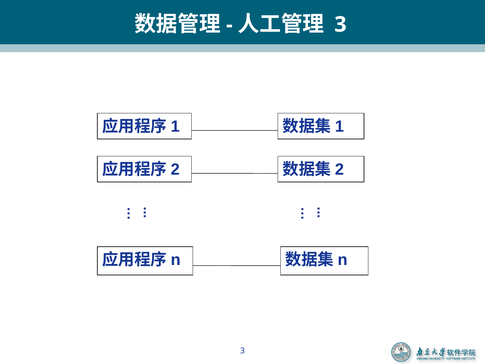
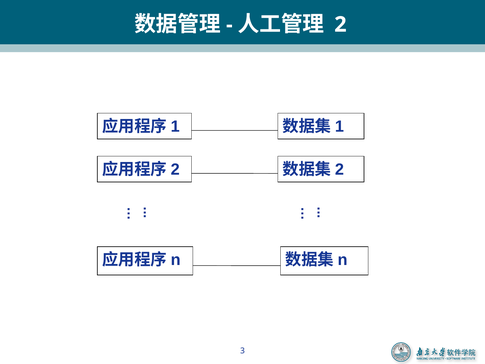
3: 3 -> 2 (340, 25)
